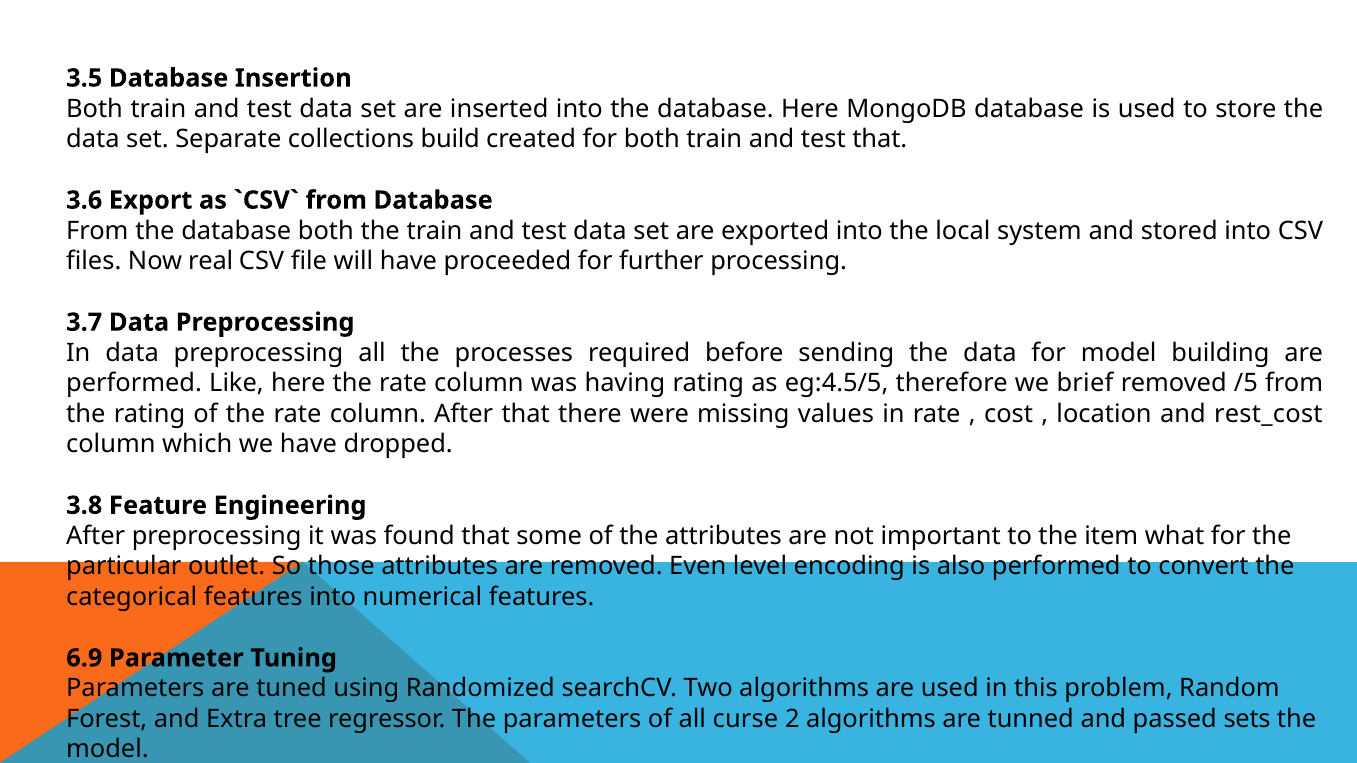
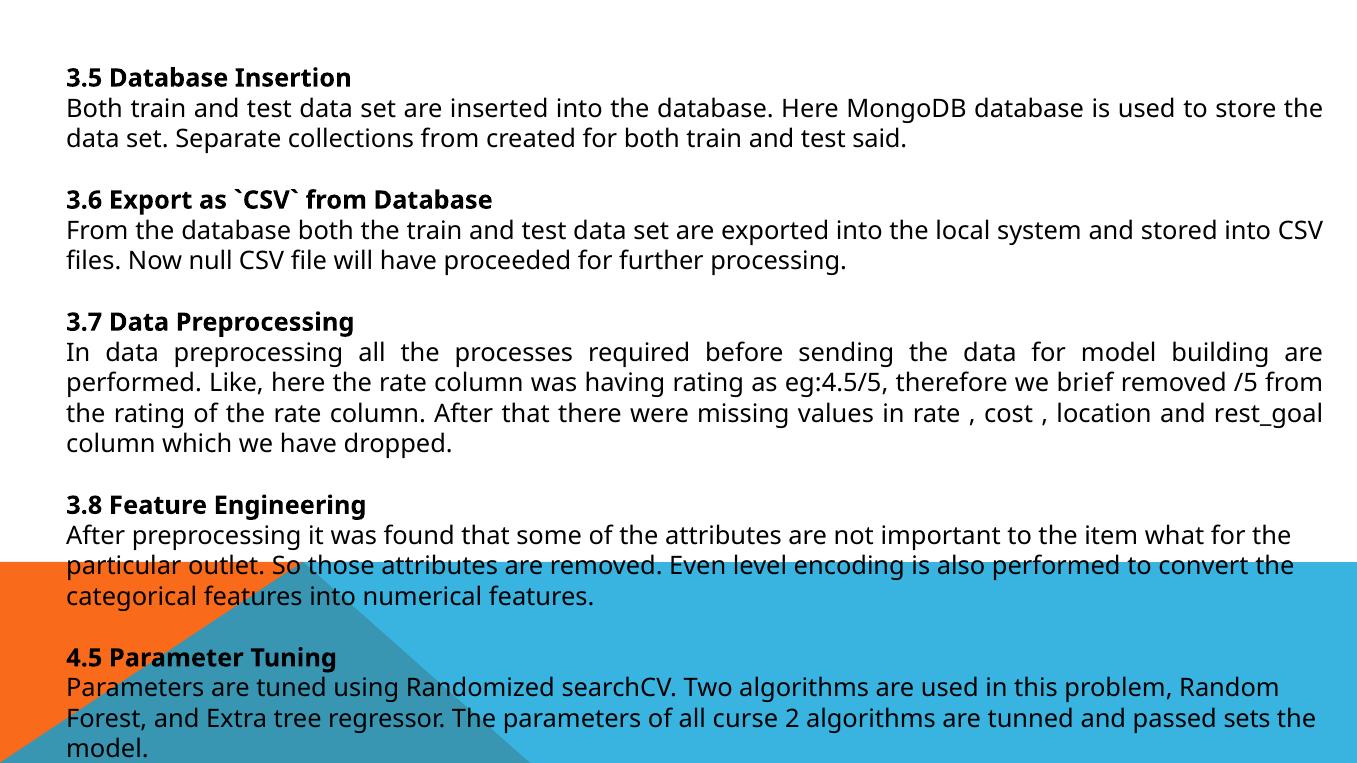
collections build: build -> from (450, 139)
test that: that -> said (880, 139)
real: real -> null (211, 261)
rest_cost: rest_cost -> rest_goal (1269, 414)
6.9: 6.9 -> 4.5 (84, 658)
